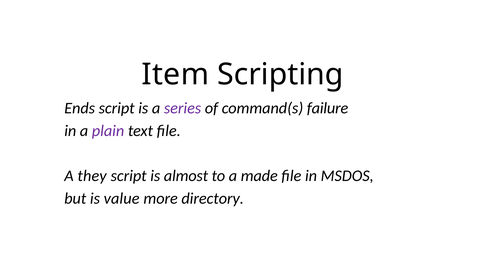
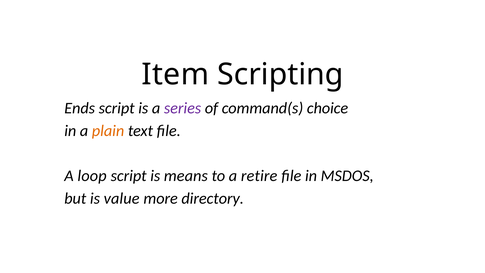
failure: failure -> choice (328, 108)
plain colour: purple -> orange (108, 131)
they: they -> loop (92, 176)
almost: almost -> means (186, 176)
made: made -> retire (259, 176)
